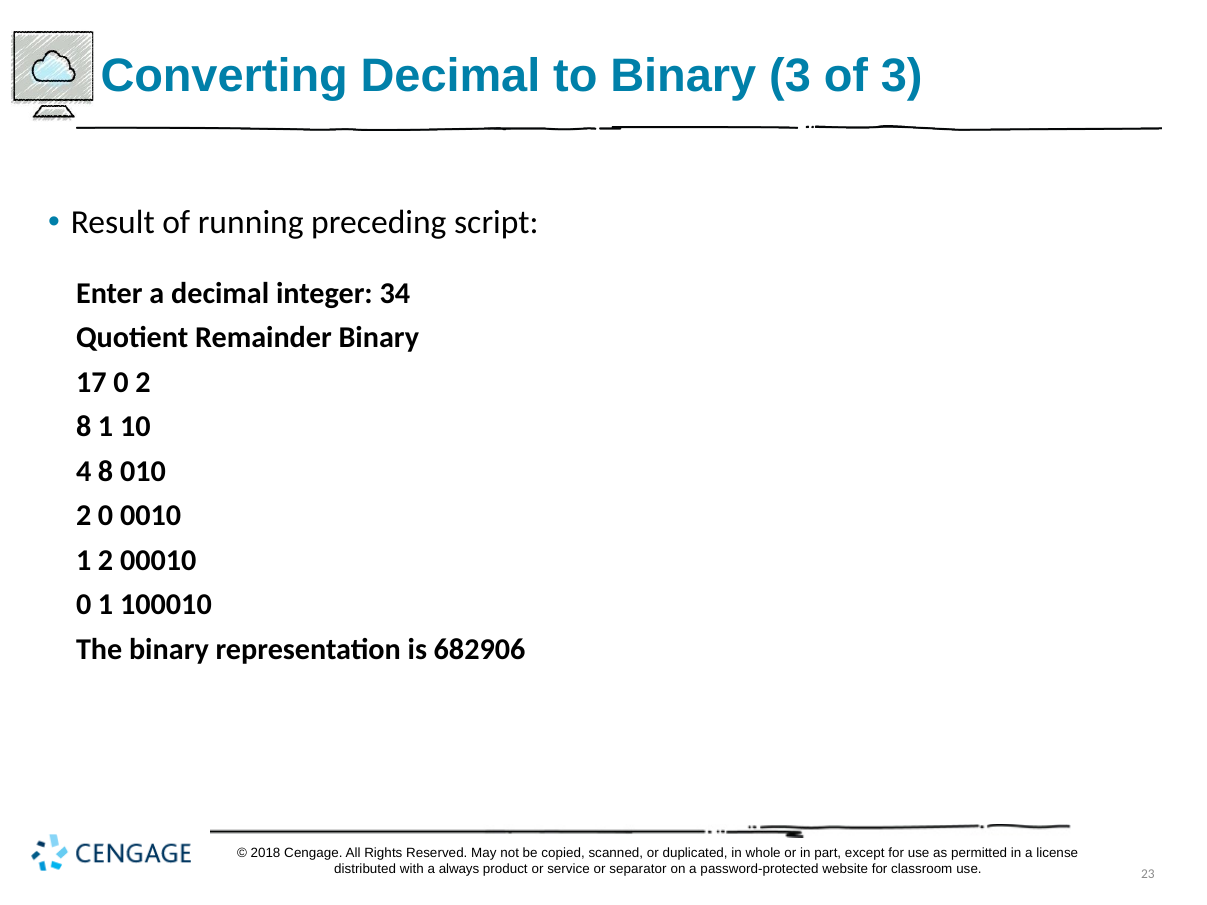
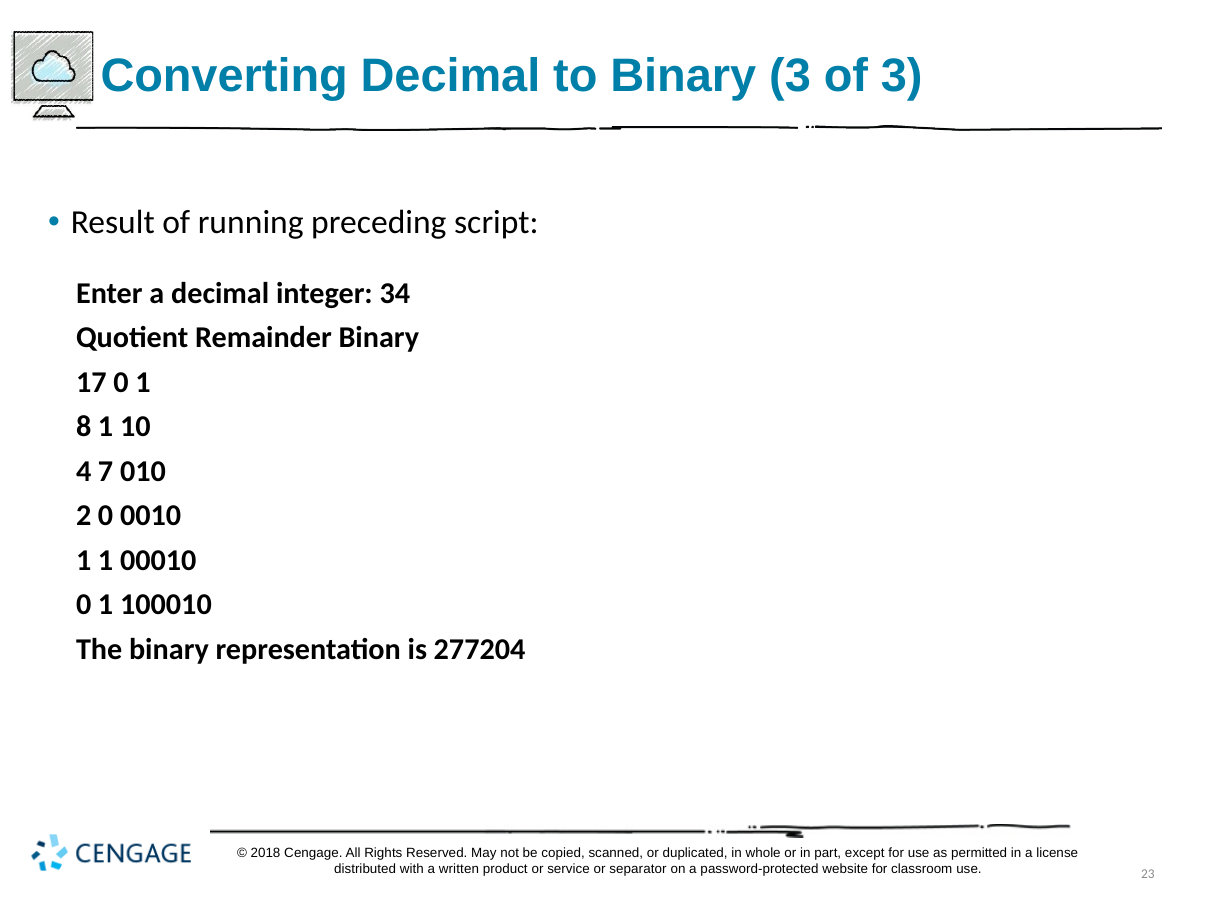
17 0 2: 2 -> 1 (143, 383)
4 8: 8 -> 7 (106, 471)
1 2: 2 -> 1 (106, 560)
682906: 682906 -> 277204 (480, 649)
always: always -> written (459, 870)
